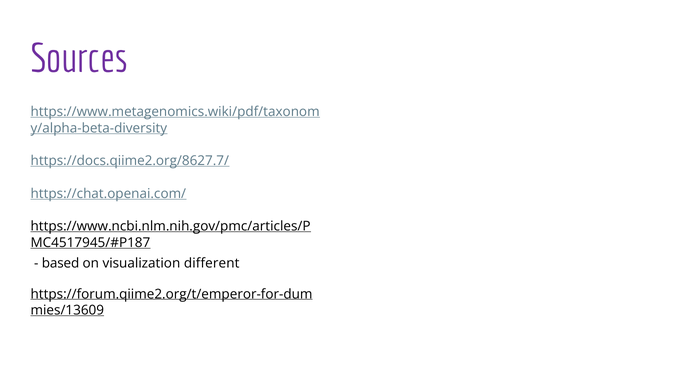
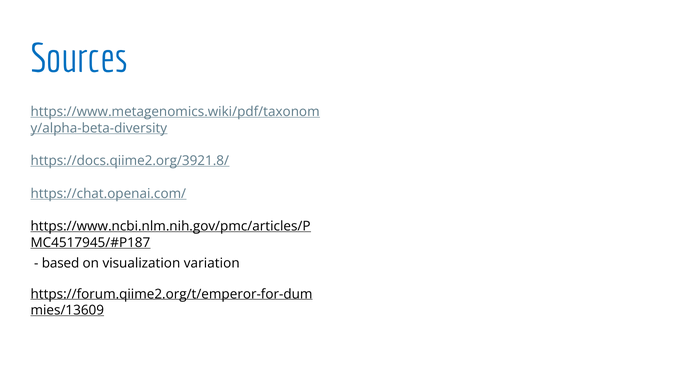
Sources colour: purple -> blue (80, 59)
https://docs.qiime2.org/8627.7/: https://docs.qiime2.org/8627.7/ -> https://docs.qiime2.org/3921.8/ (130, 161)
different: different -> variation (212, 263)
